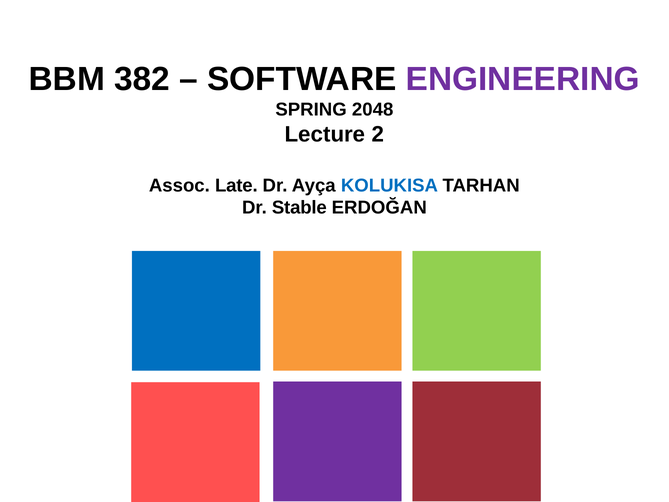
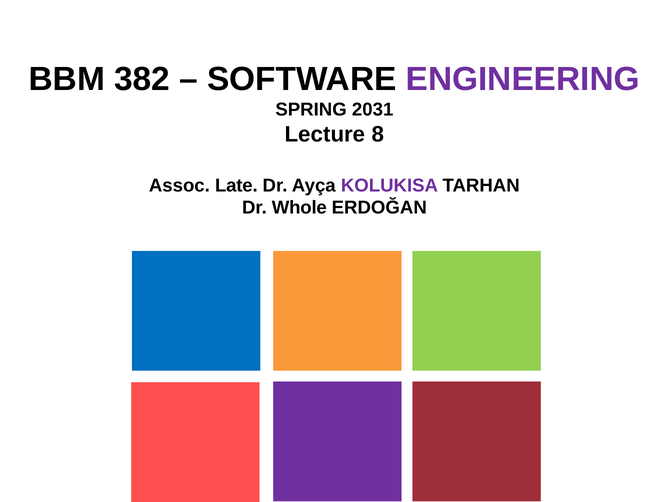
2048: 2048 -> 2031 (373, 110)
2: 2 -> 8 (378, 134)
KOLUKISA colour: blue -> purple (389, 185)
Stable: Stable -> Whole (299, 208)
